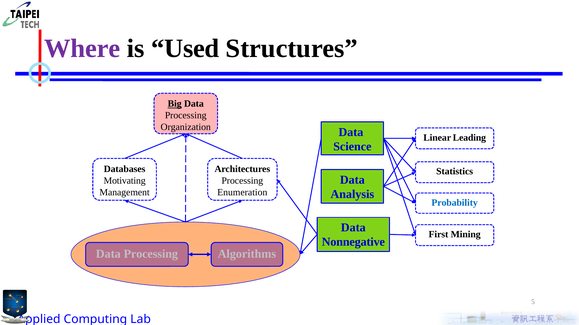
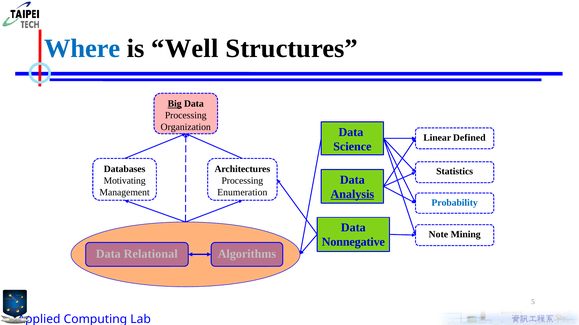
Where colour: purple -> blue (82, 49)
Used: Used -> Well (185, 49)
Leading: Leading -> Defined (469, 138)
Analysis underline: none -> present (352, 195)
First: First -> Note (438, 235)
Processing: Processing -> Relational (151, 254)
